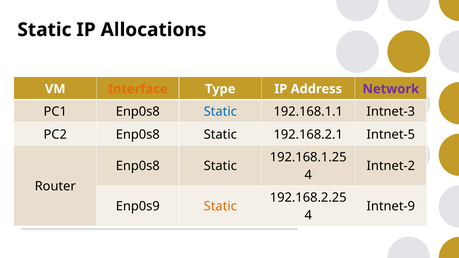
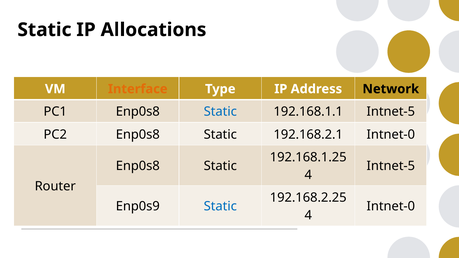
Network colour: purple -> black (391, 89)
192.168.1.1 Intnet-3: Intnet-3 -> Intnet-5 (391, 112)
192.168.2.1 Intnet-5: Intnet-5 -> Intnet-0 (391, 135)
Intnet-2: Intnet-2 -> Intnet-5 (391, 166)
Static colour: orange -> blue (220, 207)
Intnet-9: Intnet-9 -> Intnet-0 (391, 207)
